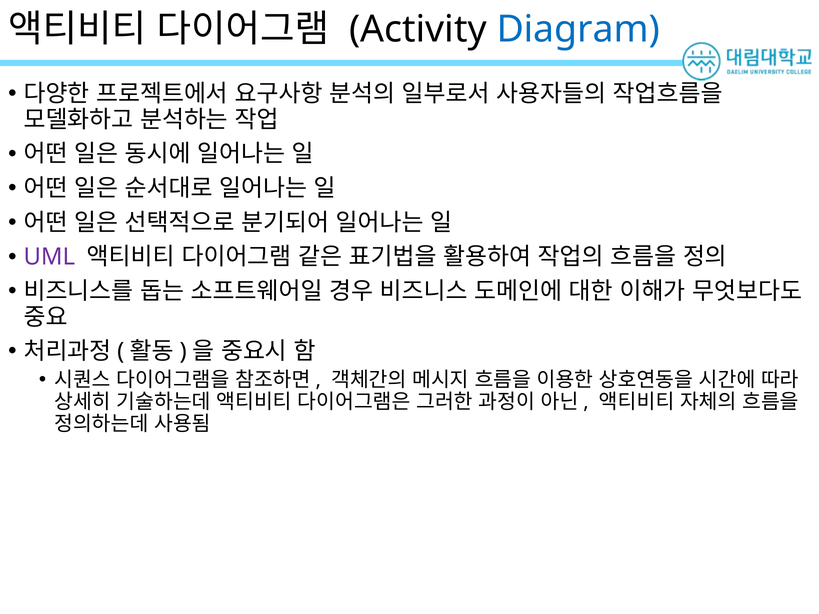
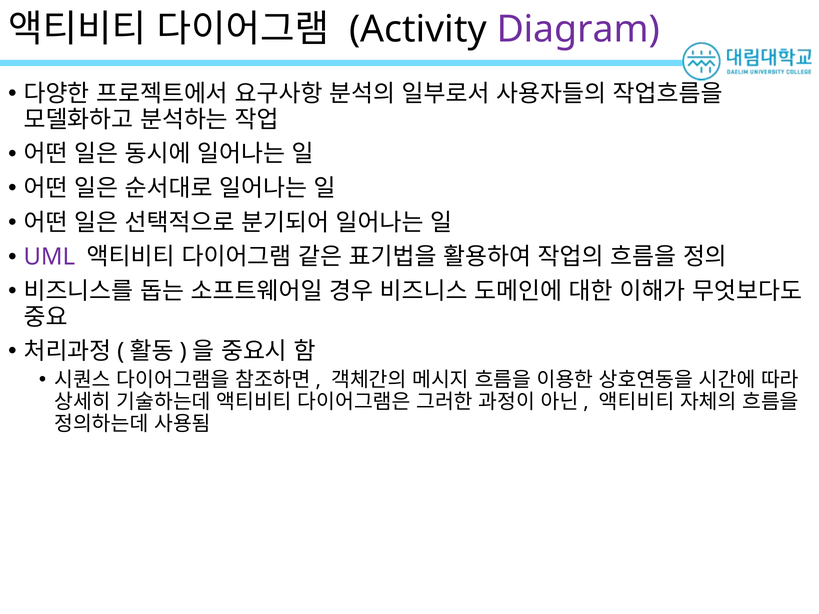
Diagram colour: blue -> purple (578, 29)
